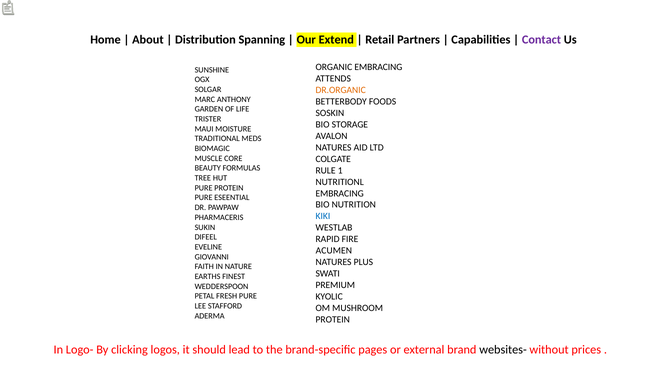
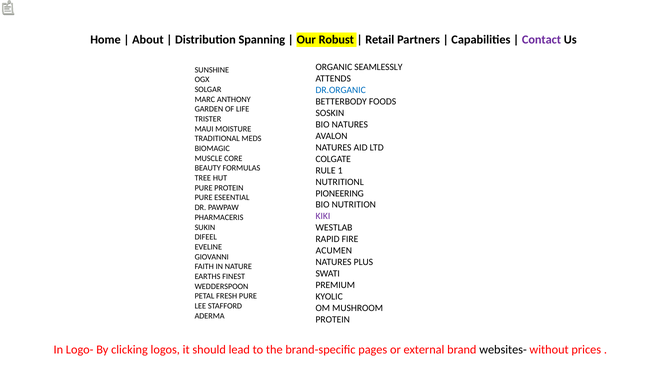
Extend: Extend -> Robust (336, 40)
ORGANIC EMBRACING: EMBRACING -> SEAMLESSLY (378, 67)
DR.ORGANIC colour: orange -> blue (341, 90)
BIO STORAGE: STORAGE -> NATURES (350, 124)
EMBRACING: EMBRACING -> PIONEERING (340, 193)
KIKI colour: blue -> purple (323, 216)
